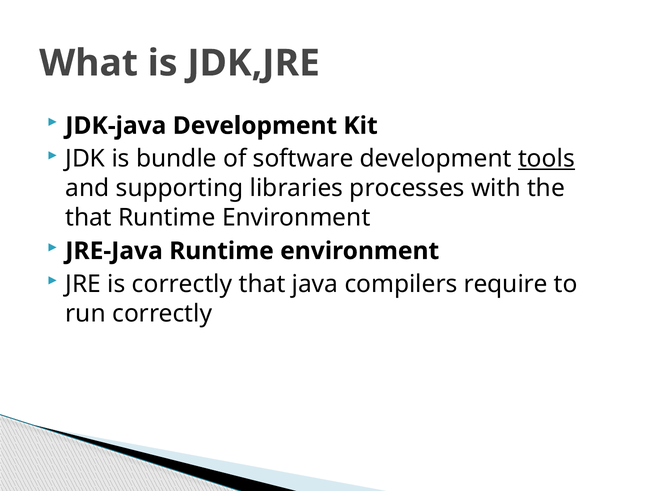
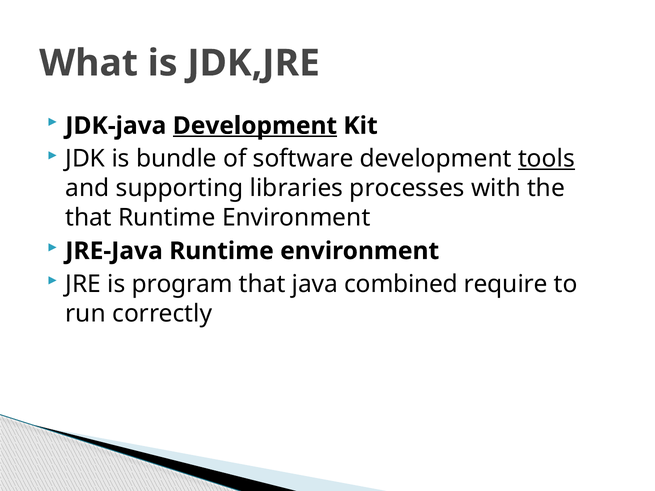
Development underline: none -> present (255, 126)
is correctly: correctly -> program (182, 284)
compilers: compilers -> combined (401, 284)
